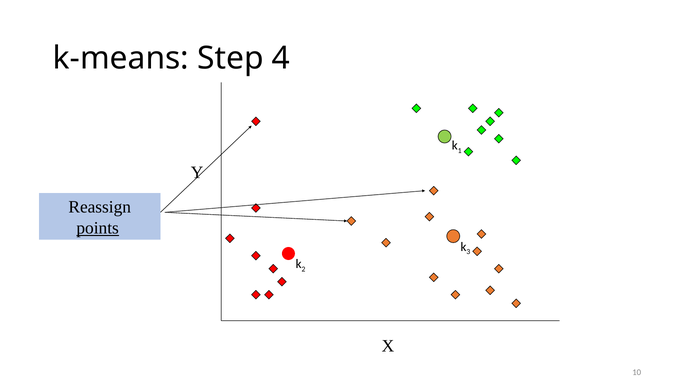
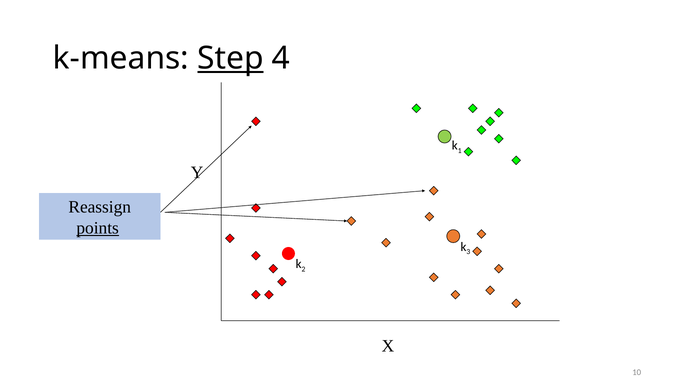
Step underline: none -> present (230, 58)
